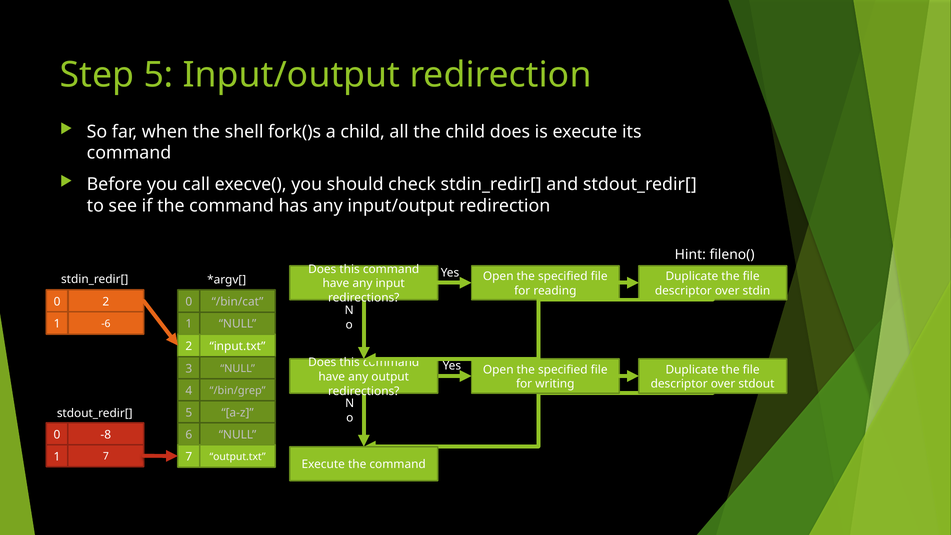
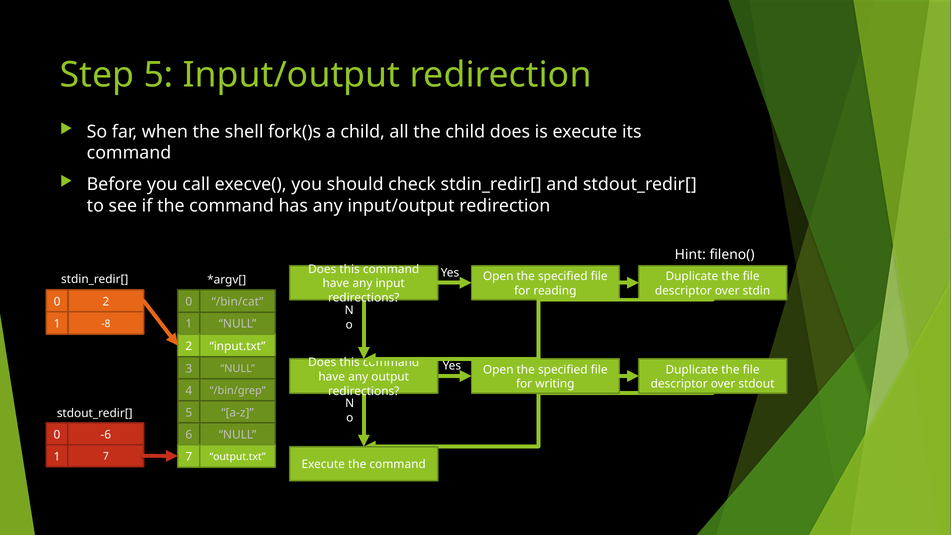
-6: -6 -> -8 (106, 324)
-8: -8 -> -6 (106, 435)
